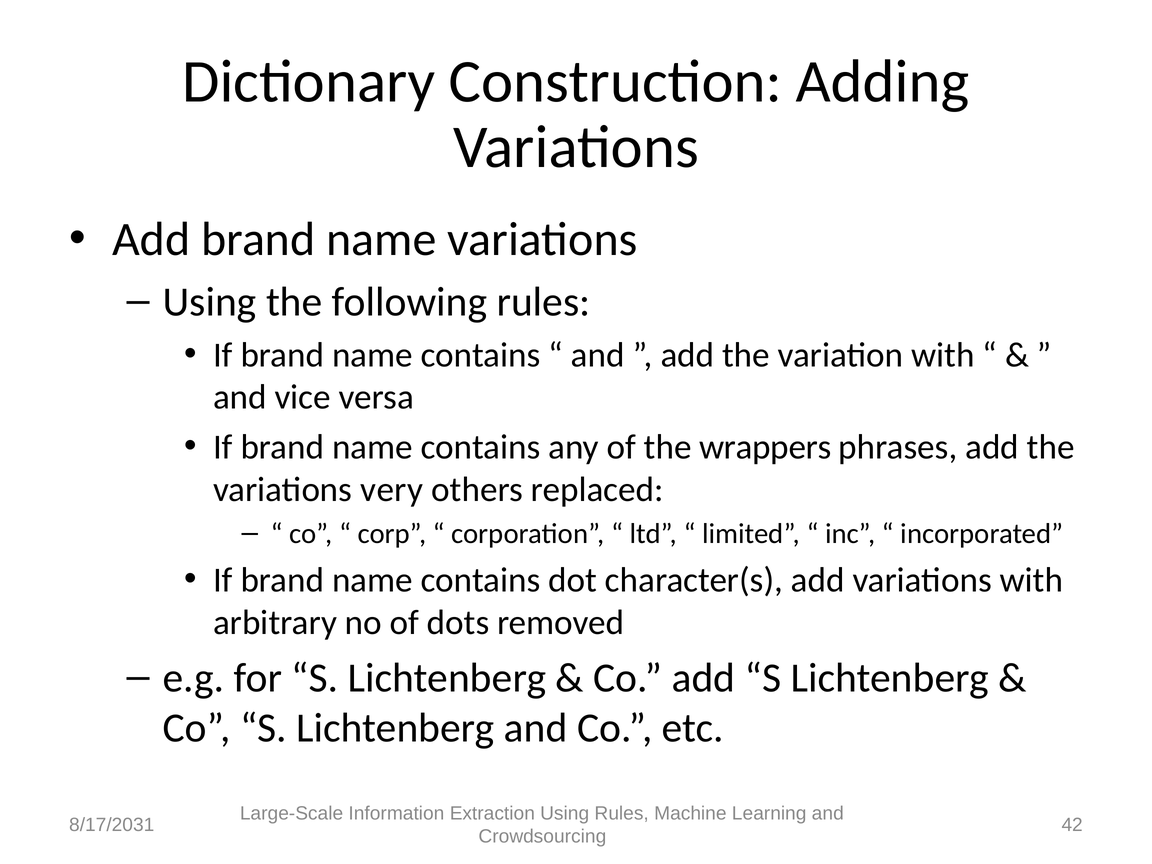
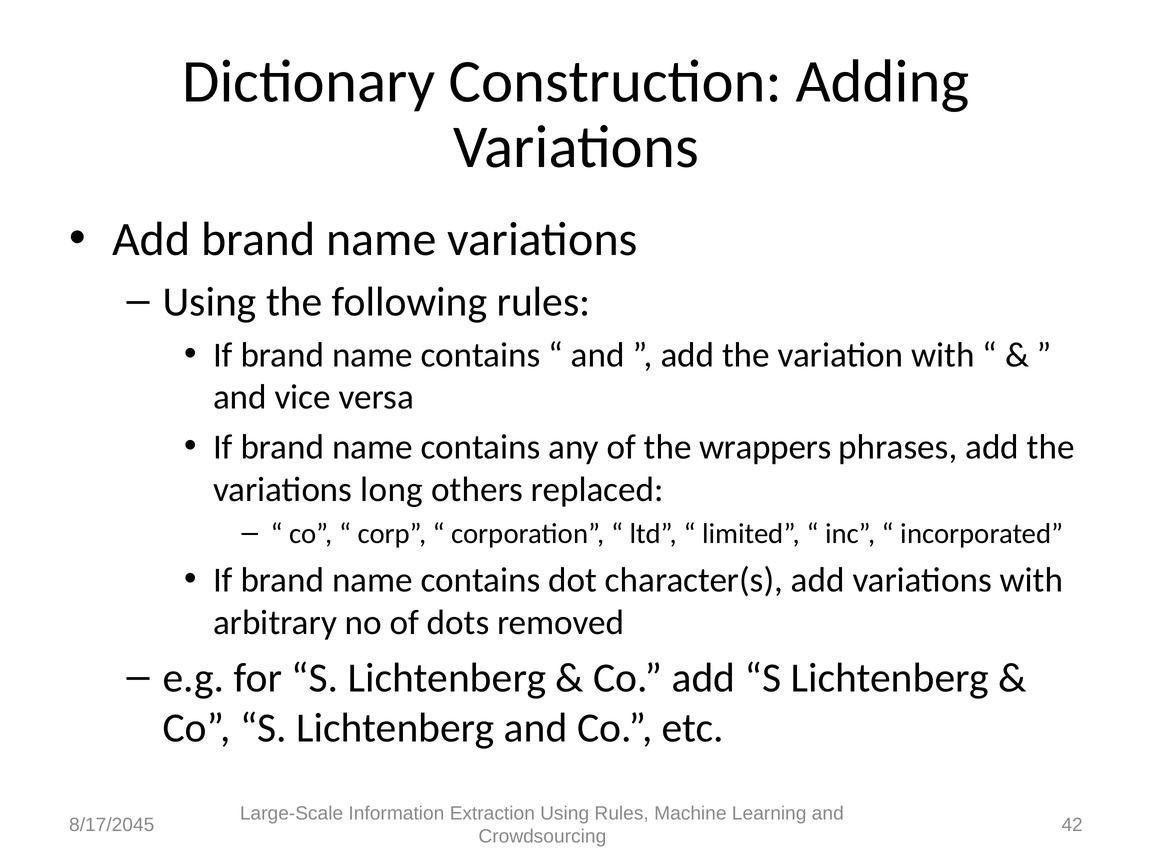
very: very -> long (392, 489)
8/17/2031: 8/17/2031 -> 8/17/2045 (112, 825)
